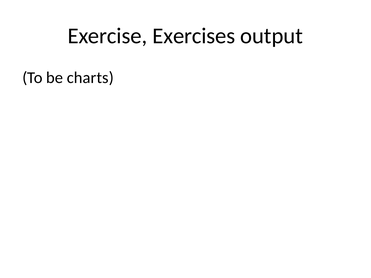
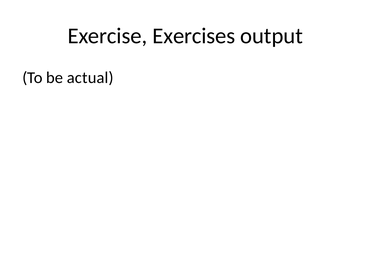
charts: charts -> actual (90, 78)
